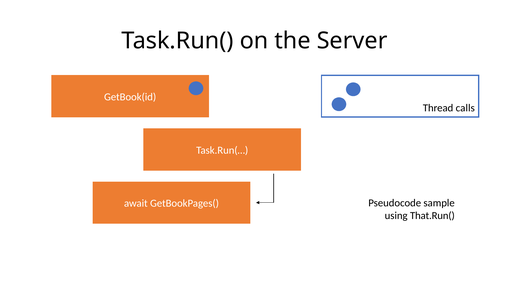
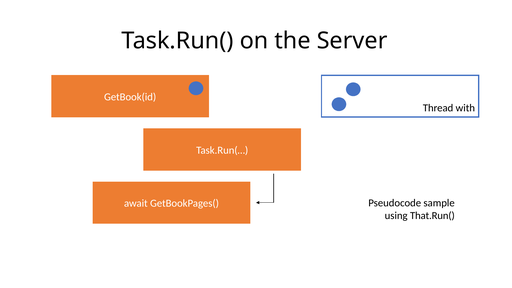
calls: calls -> with (465, 108)
